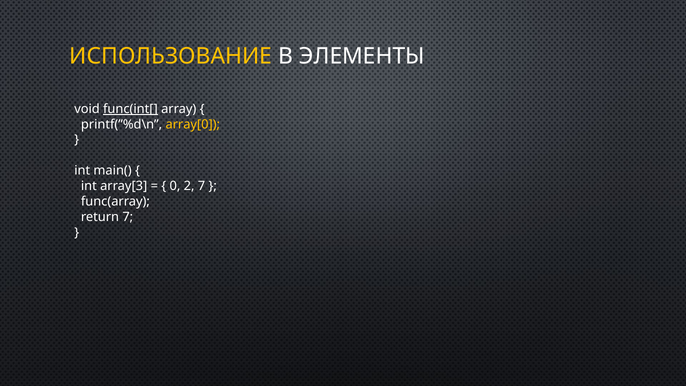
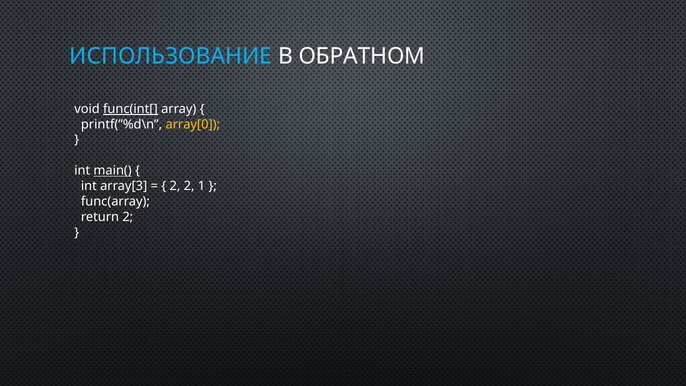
ИСПОЛЬЗОВАНИЕ colour: yellow -> light blue (171, 56)
ЭЛЕМЕНТЫ: ЭЛЕМЕНТЫ -> ОБРАТНОМ (362, 56)
main( underline: none -> present (113, 171)
0: 0 -> 2 (175, 186)
2 7: 7 -> 1 (202, 186)
return 7: 7 -> 2 (128, 217)
